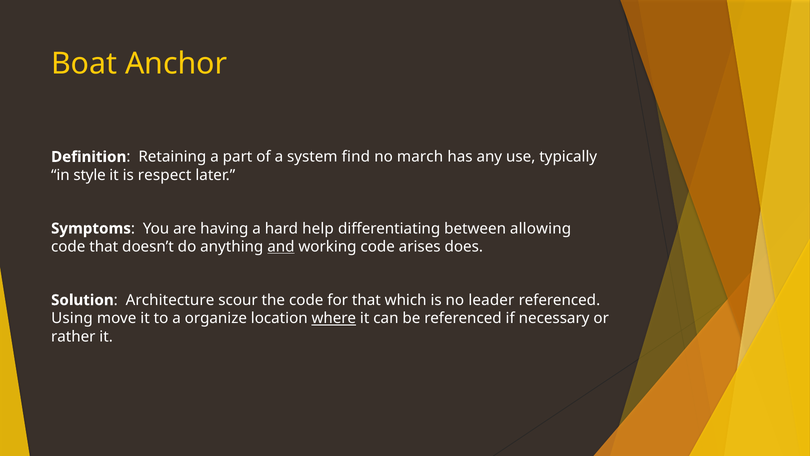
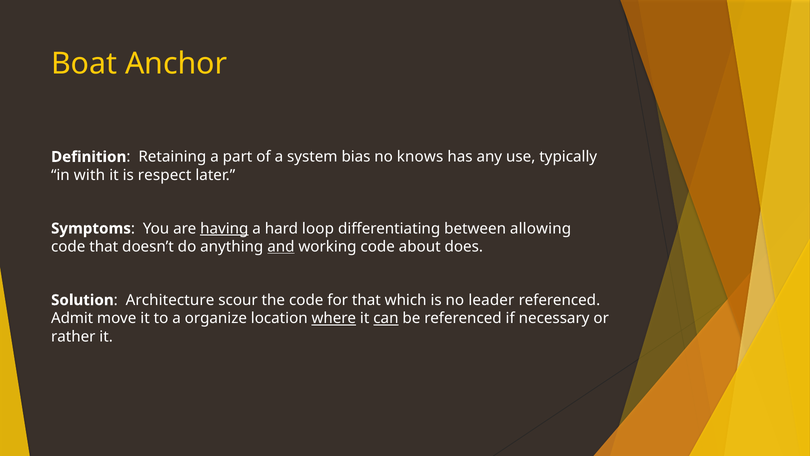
find: find -> bias (356, 157)
march: march -> knows (420, 157)
style: style -> with (89, 175)
having underline: none -> present (224, 228)
help: help -> loop (318, 228)
arises: arises -> about (420, 247)
Using: Using -> Admit (72, 318)
can underline: none -> present (386, 318)
